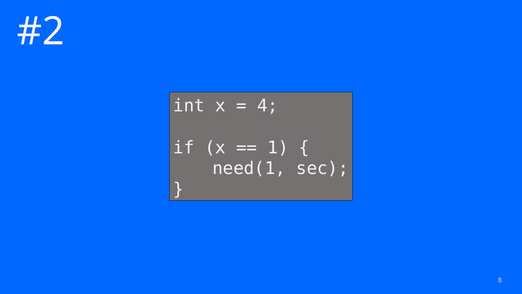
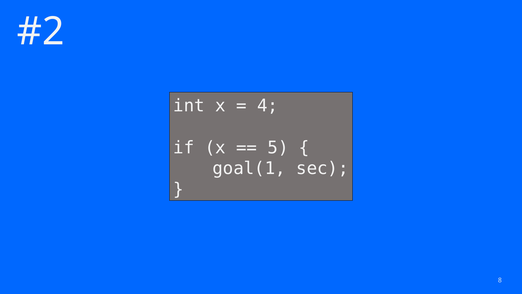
1: 1 -> 5 (278, 147)
need(1: need(1 -> goal(1 (249, 168)
